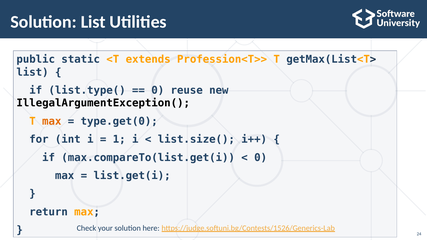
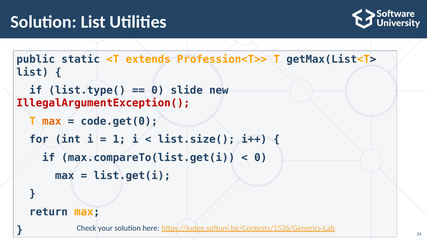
reuse: reuse -> slide (187, 90)
IllegalArgumentException( colour: black -> red (103, 103)
type.get(0: type.get(0 -> code.get(0 (119, 121)
